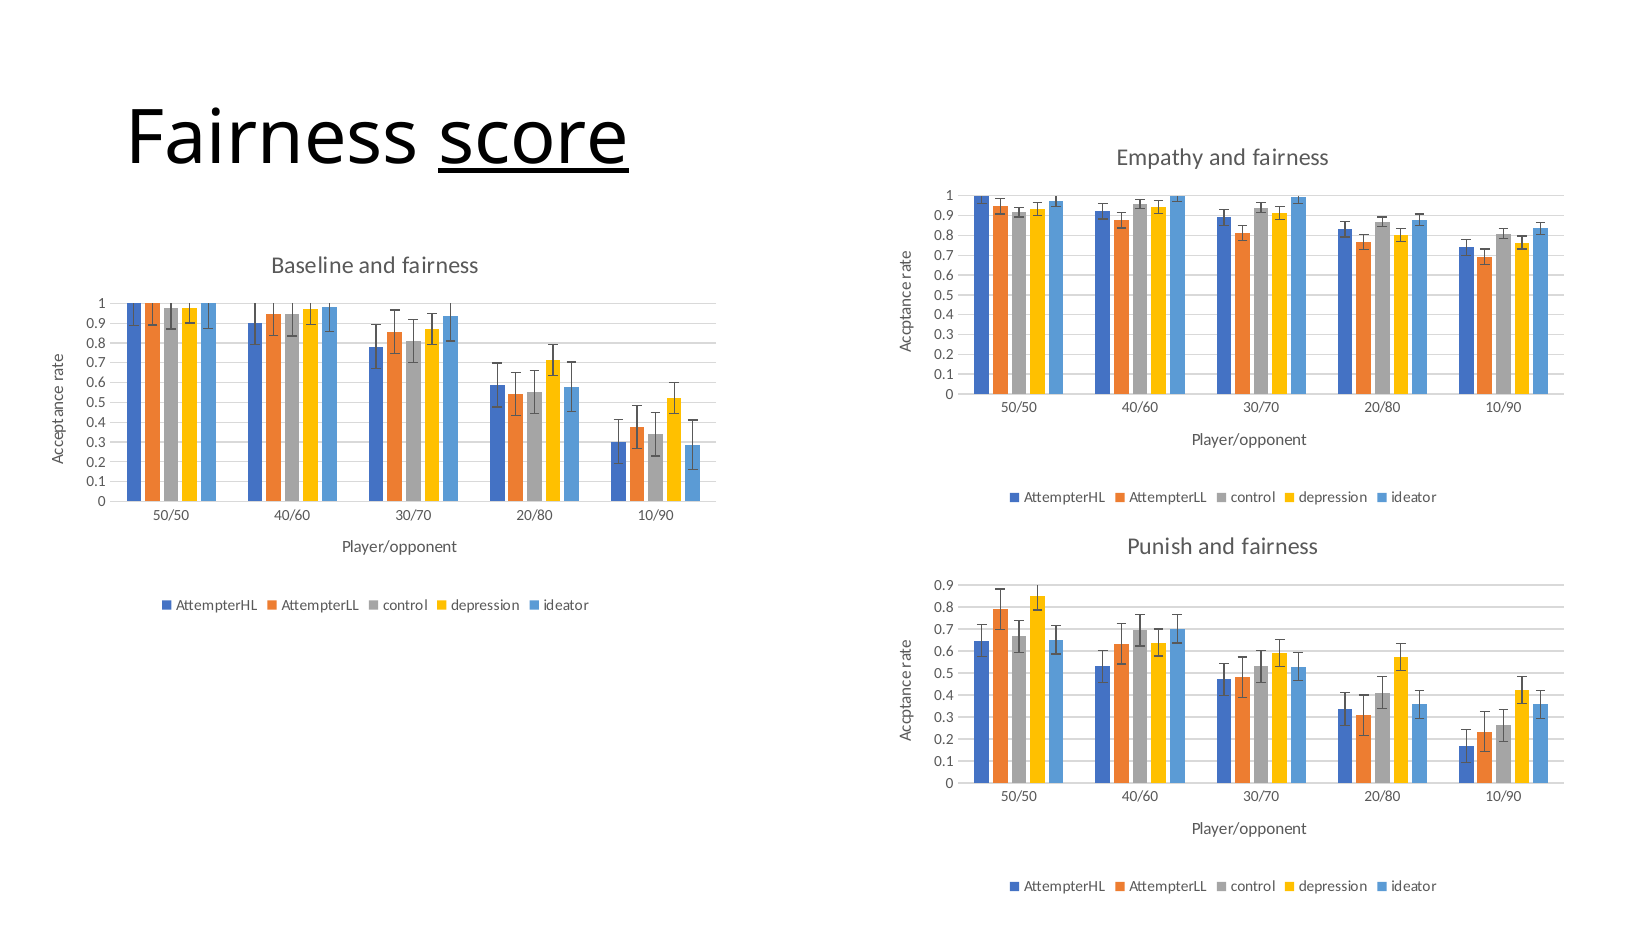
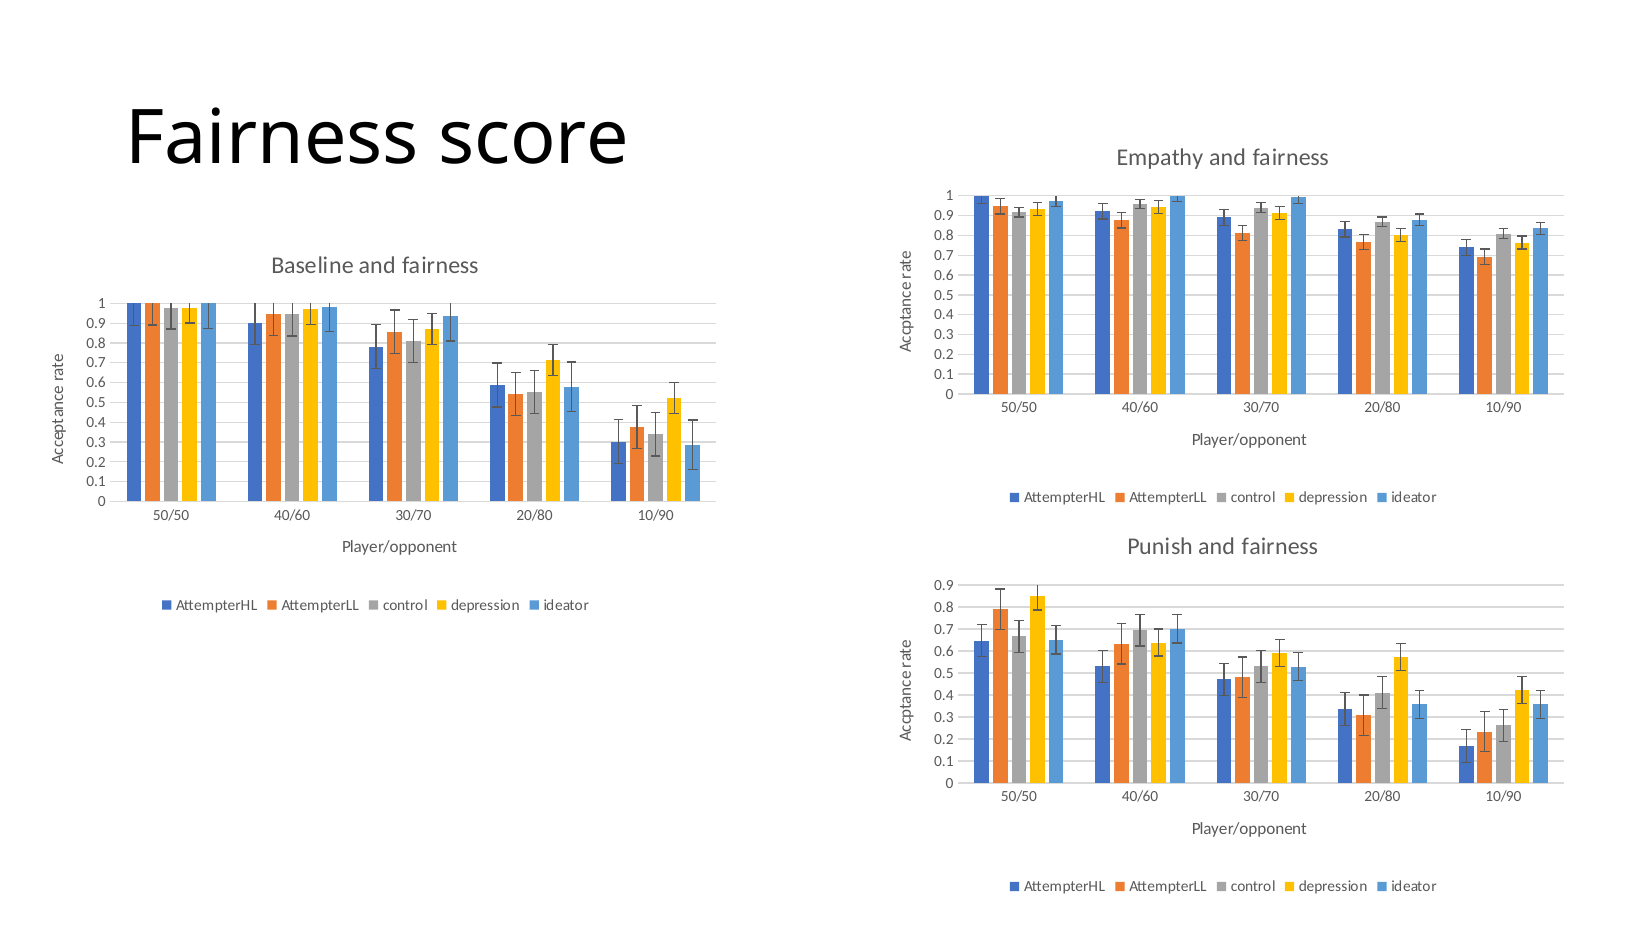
score underline: present -> none (534, 138)
